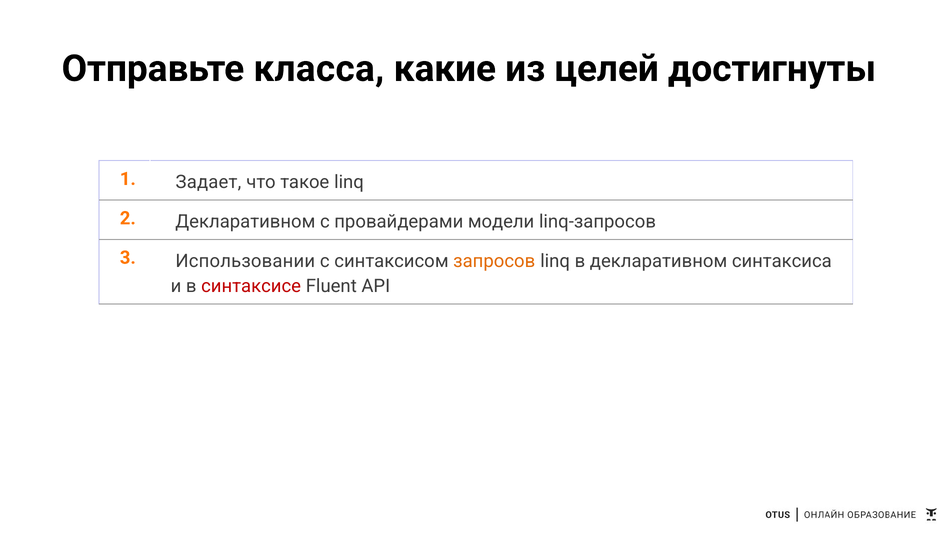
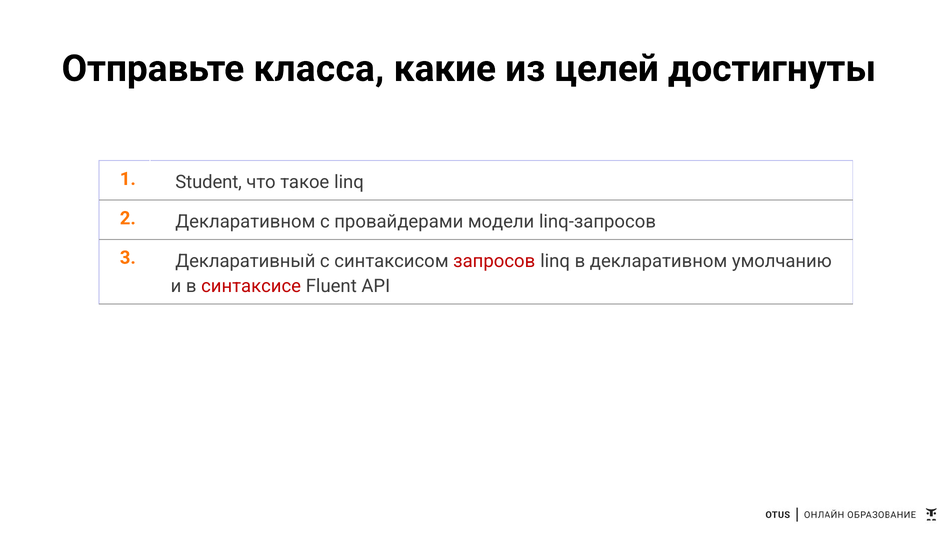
Задает: Задает -> Student (209, 182)
Использовании: Использовании -> Декларативный (245, 261)
запросов colour: orange -> red (494, 261)
синтаксиса: синтаксиса -> умолчанию (782, 261)
